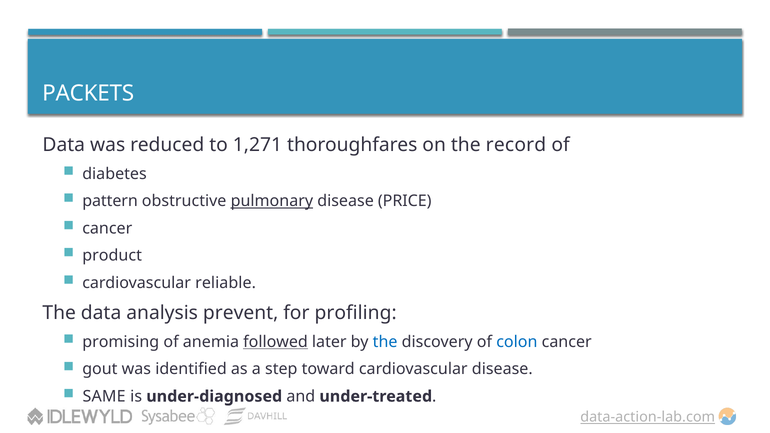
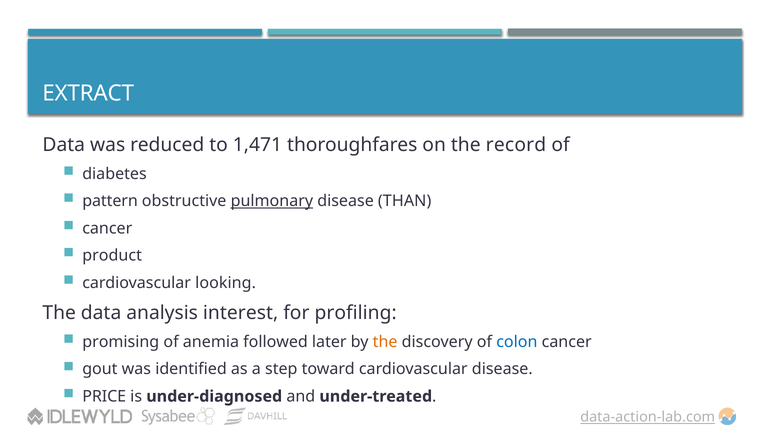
PACKETS: PACKETS -> EXTRACT (88, 94)
1,271: 1,271 -> 1,471 (257, 145)
PRICE: PRICE -> THAN (405, 201)
reliable: reliable -> looking (226, 283)
prevent: prevent -> interest (241, 313)
followed underline: present -> none (276, 342)
the colour: blue -> orange (385, 342)
SAME: SAME -> PRICE (104, 397)
